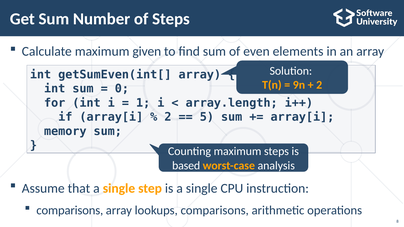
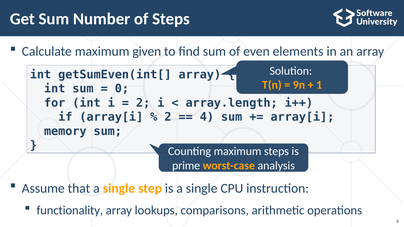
2: 2 -> 1 (319, 85)
1: 1 -> 2 (143, 103)
5: 5 -> 4 (207, 117)
based: based -> prime (186, 166)
comparisons: comparisons -> functionality (70, 211)
